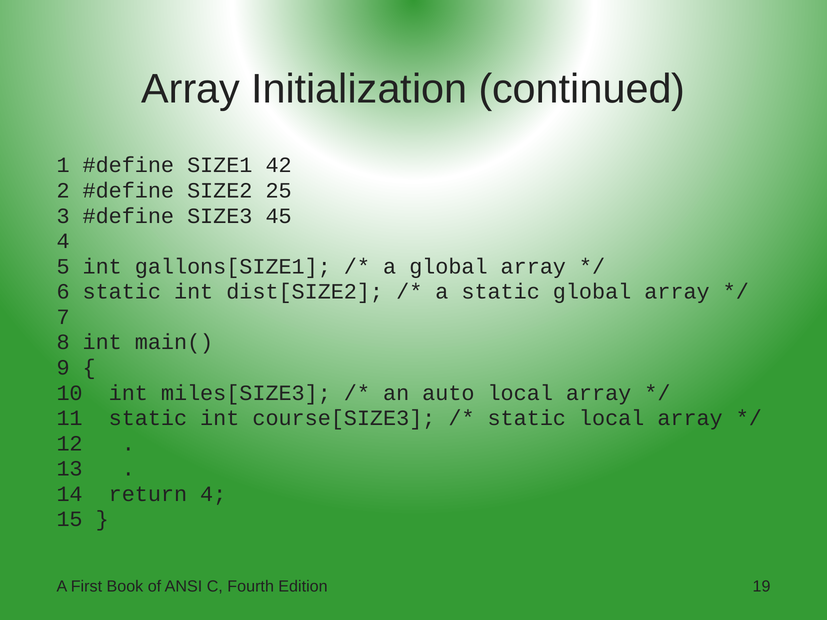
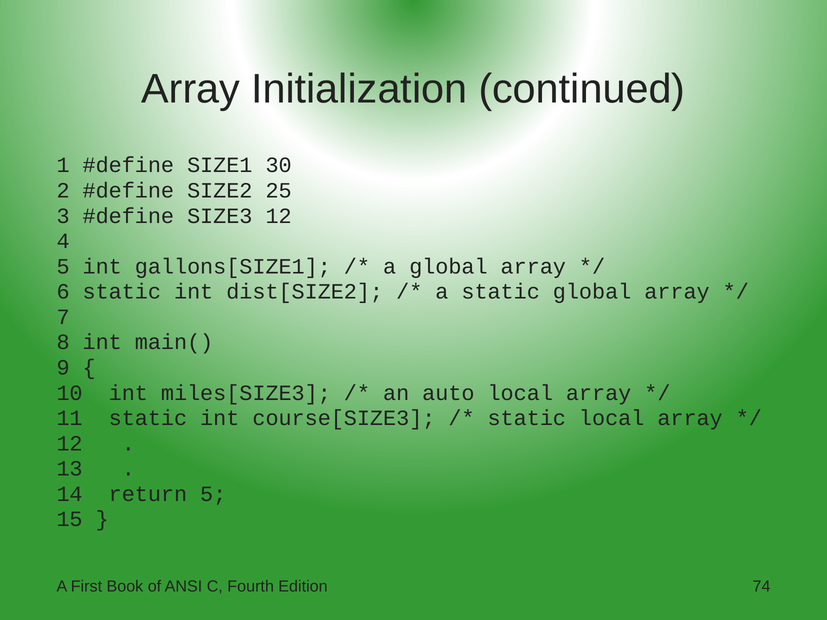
42: 42 -> 30 (279, 165)
SIZE3 45: 45 -> 12 (279, 216)
return 4: 4 -> 5 (213, 494)
19: 19 -> 74 (762, 587)
